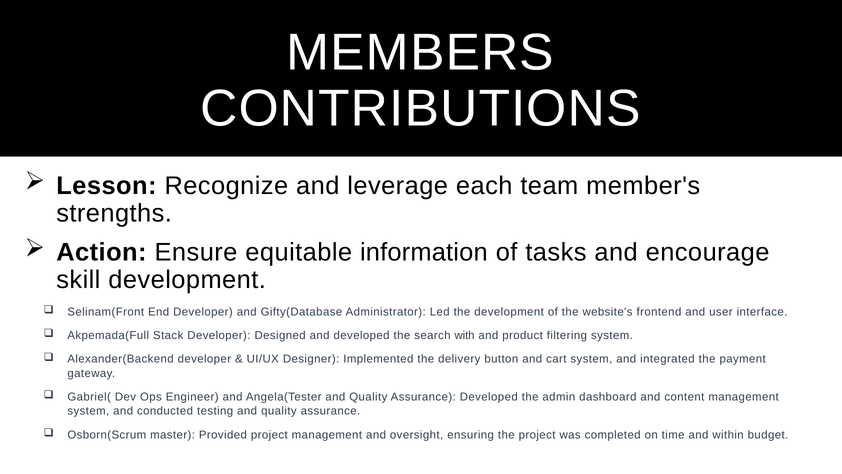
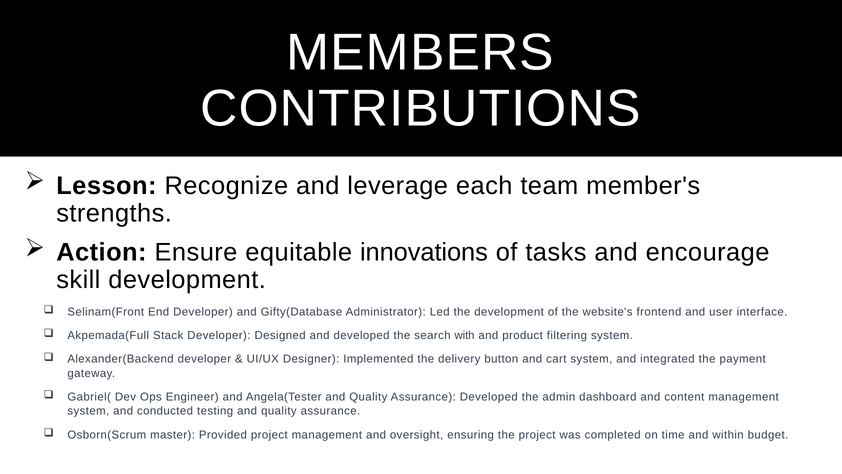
information: information -> innovations (424, 252)
